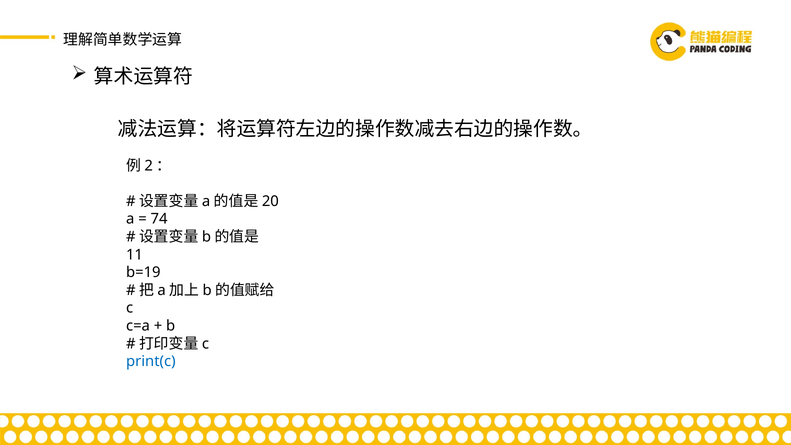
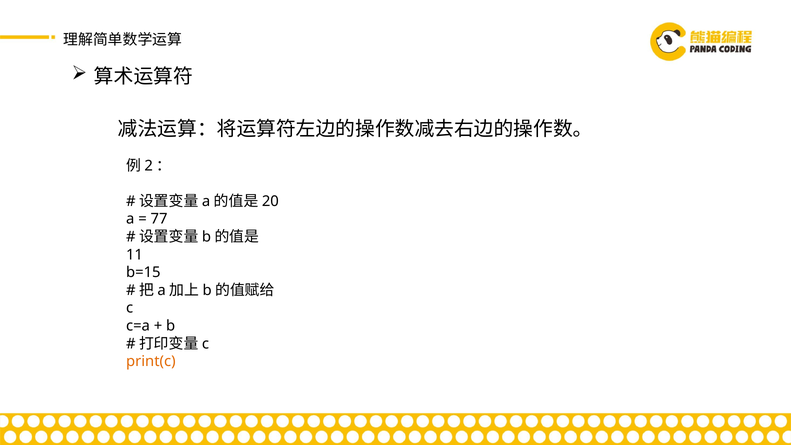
74: 74 -> 77 (159, 219)
b=19: b=19 -> b=15 (143, 272)
print(c colour: blue -> orange (151, 361)
